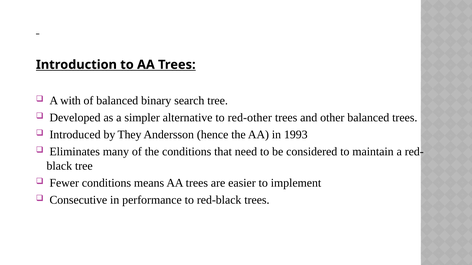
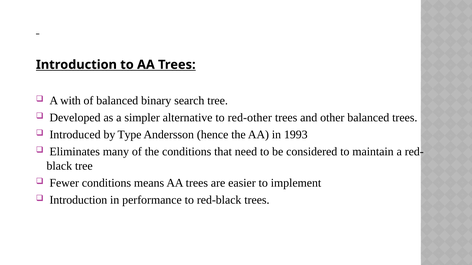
They: They -> Type (129, 135)
Consecutive: Consecutive -> Introduction (78, 200)
